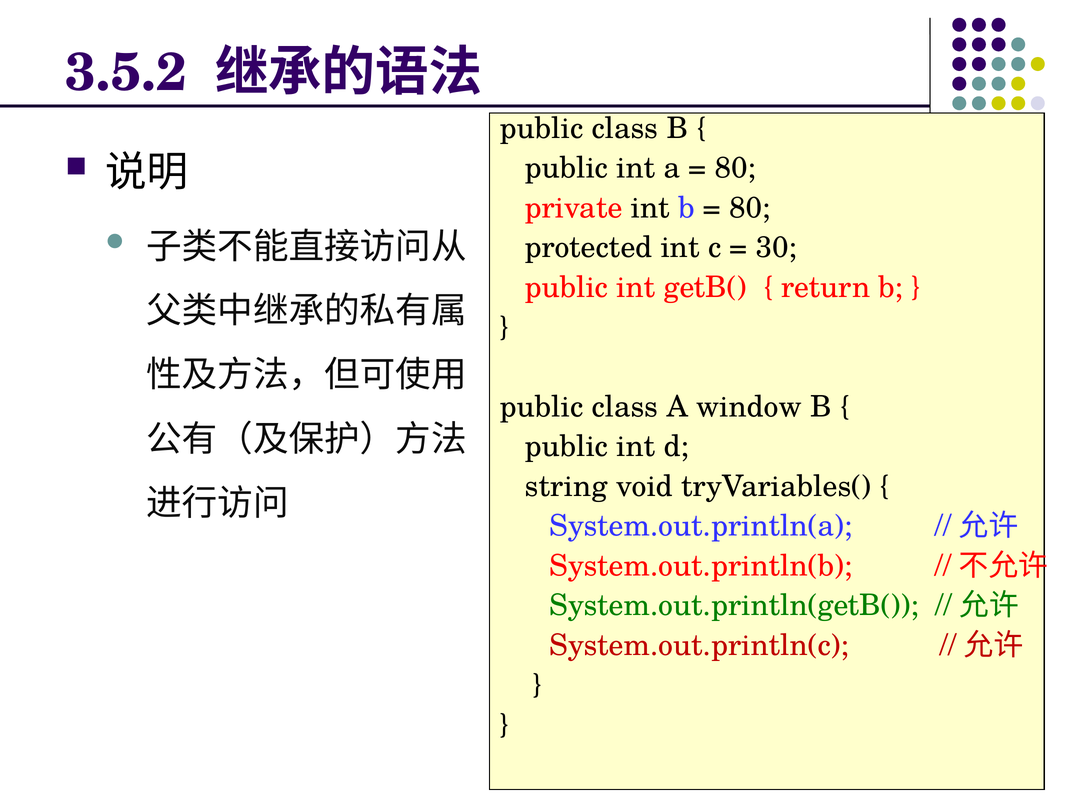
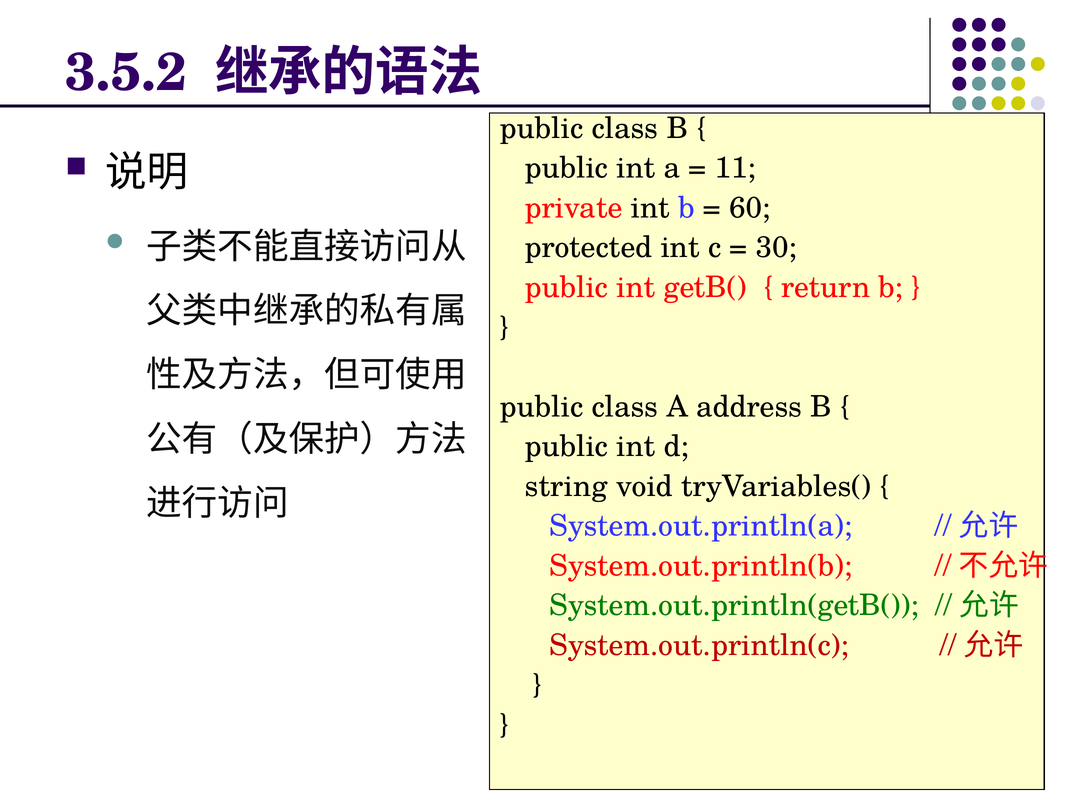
80: 80 -> 11 (735, 168)
80: 80 -> 60 (750, 208)
window: window -> address (749, 407)
